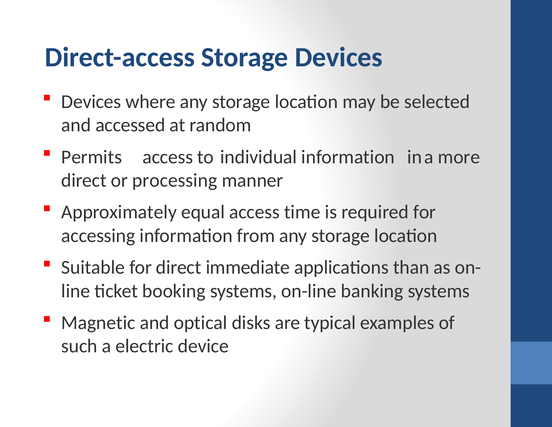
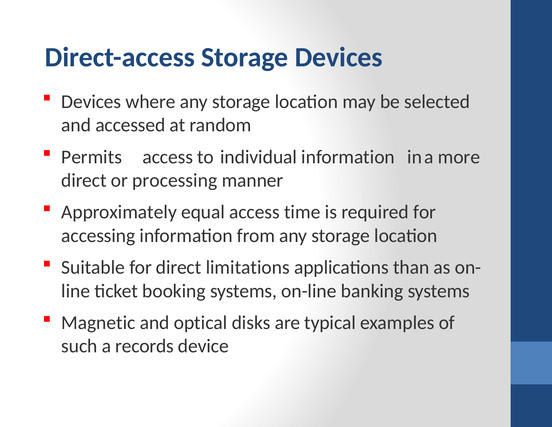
immediate: immediate -> limitations (248, 267)
electric: electric -> records (145, 346)
